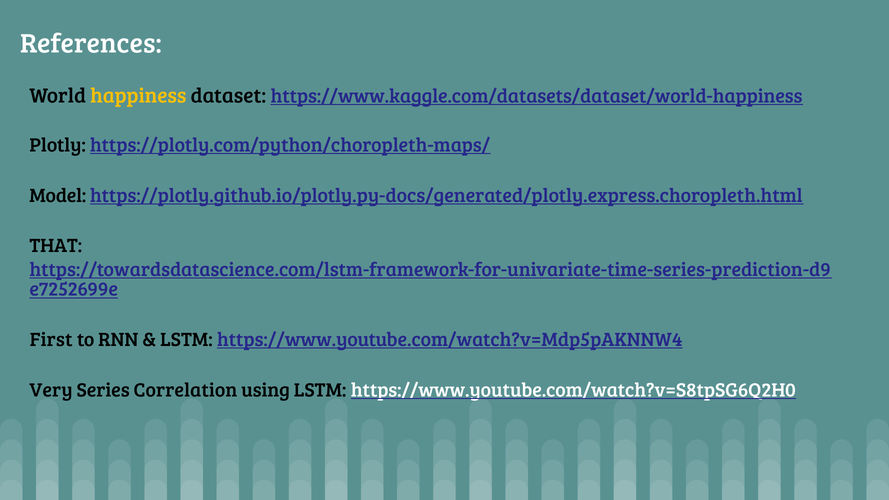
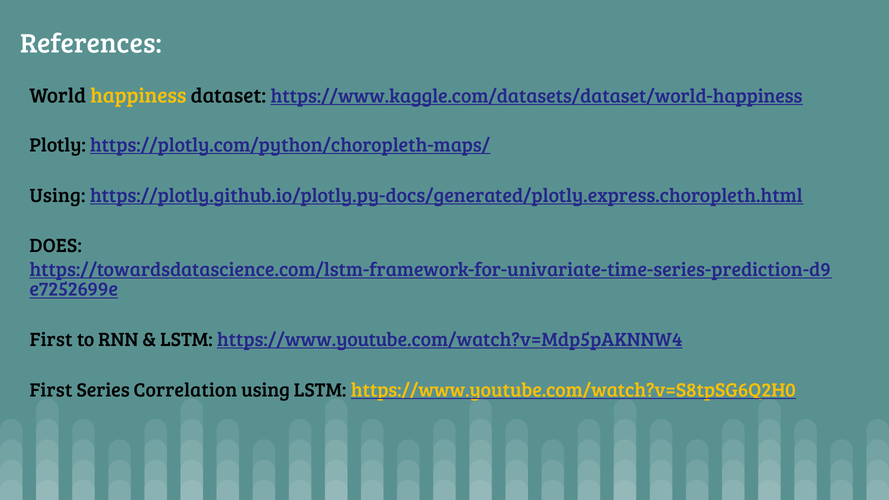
Model: Model -> Using (58, 196)
THAT: THAT -> DOES (56, 246)
Very: Very -> First (51, 390)
https://www.youtube.com/watch?v=S8tpSG6Q2H0 colour: white -> yellow (573, 390)
